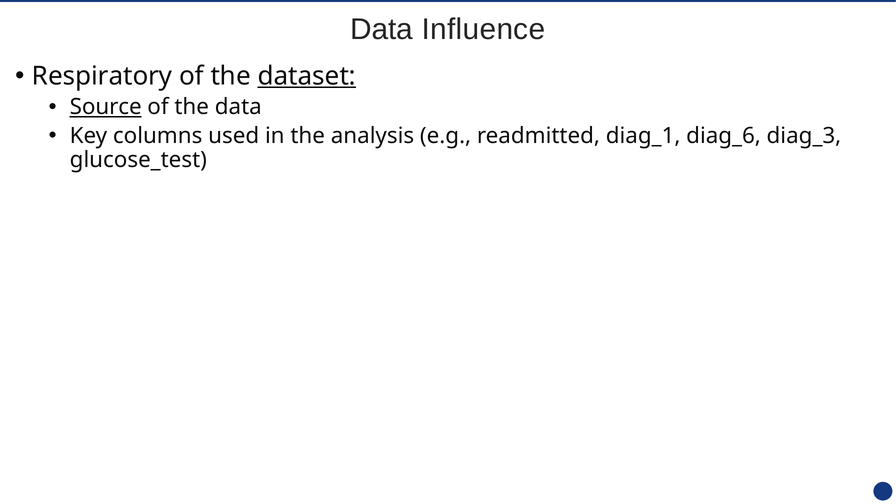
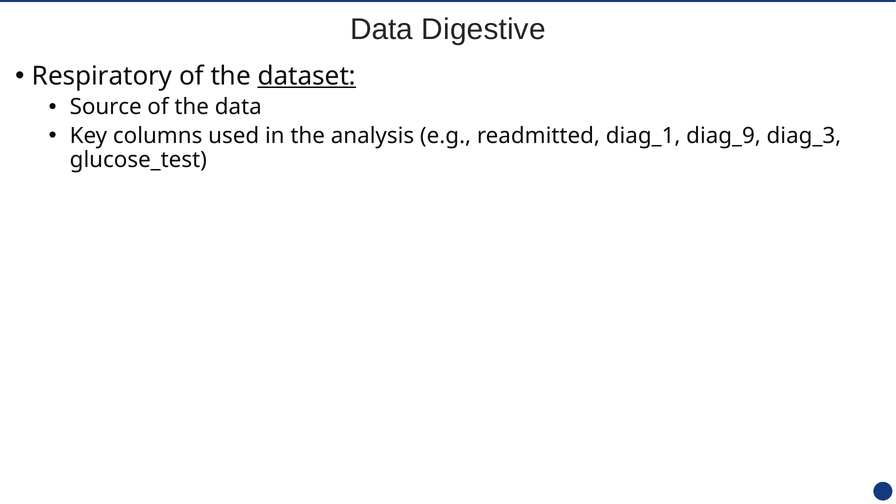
Influence: Influence -> Digestive (484, 29)
Source underline: present -> none (106, 107)
diag_6: diag_6 -> diag_9 (724, 136)
